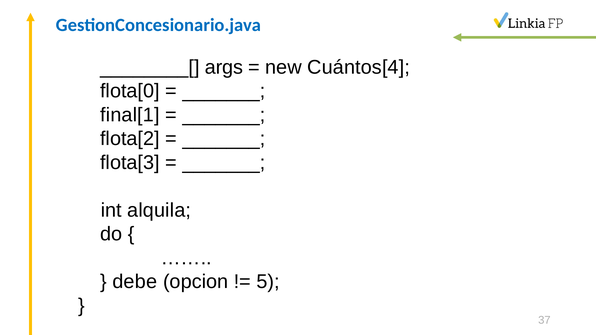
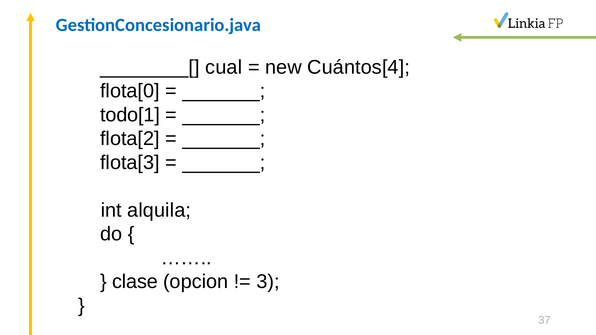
args: args -> cual (224, 67)
final[1: final[1 -> todo[1 (130, 115)
debe: debe -> clase (135, 282)
5: 5 -> 3 (268, 282)
